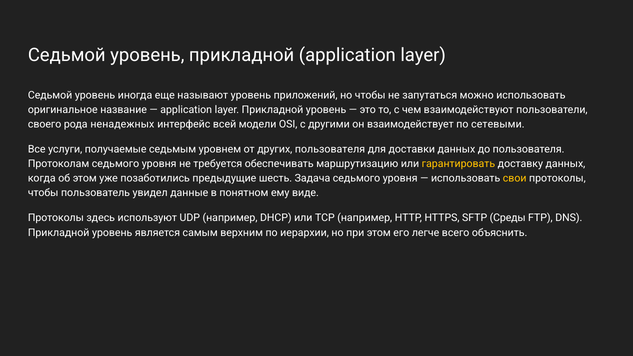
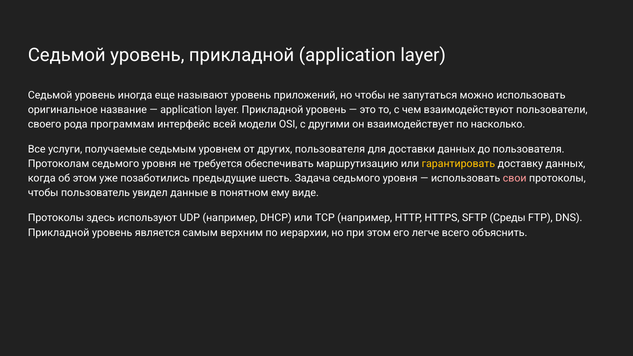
ненадежных: ненадежных -> программам (122, 124)
сетевыми: сетевыми -> насколько (498, 124)
свои colour: yellow -> pink (515, 178)
